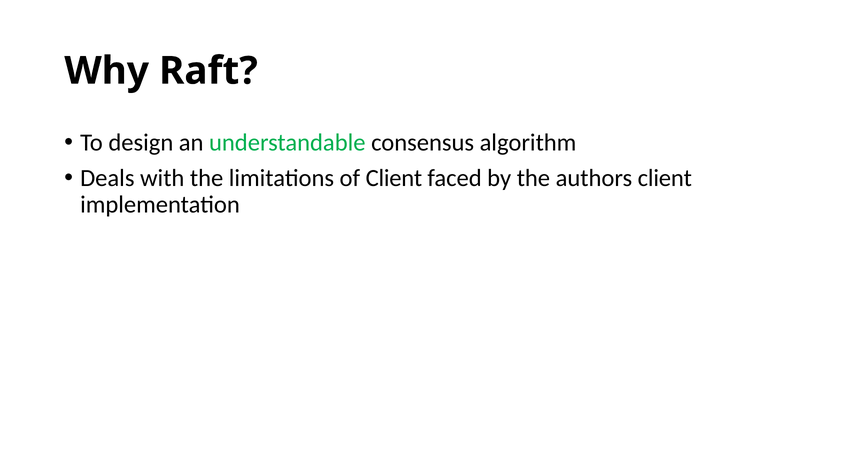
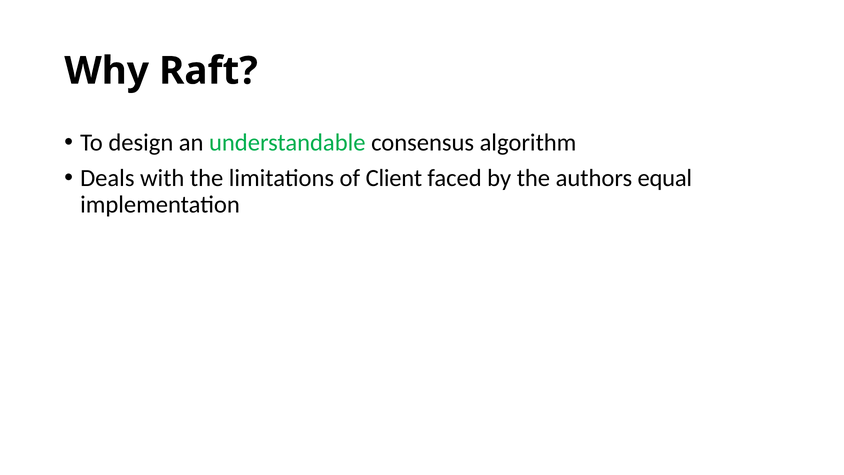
authors client: client -> equal (665, 178)
